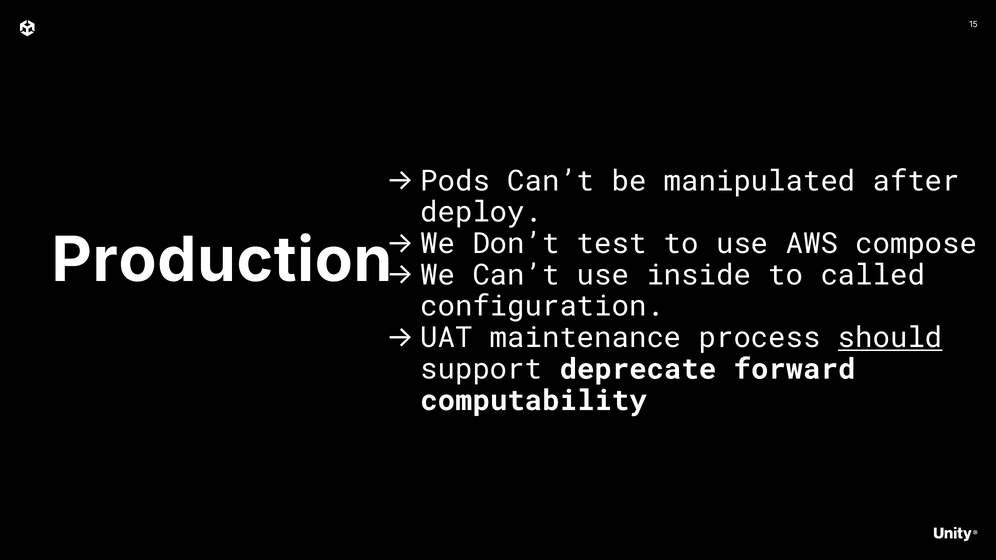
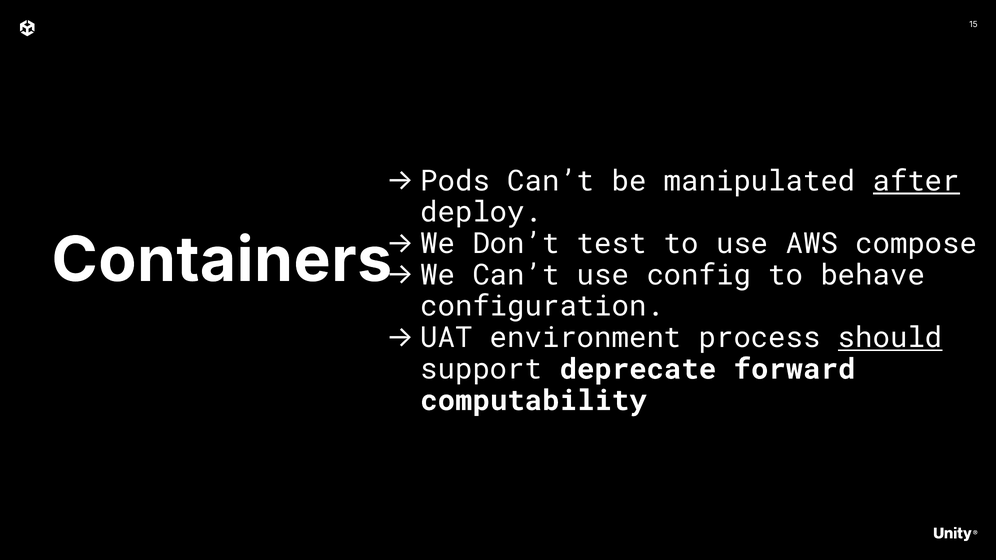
after underline: none -> present (916, 181)
Production: Production -> Containers (222, 260)
inside: inside -> config (699, 275)
called: called -> behave (873, 275)
maintenance: maintenance -> environment (586, 338)
